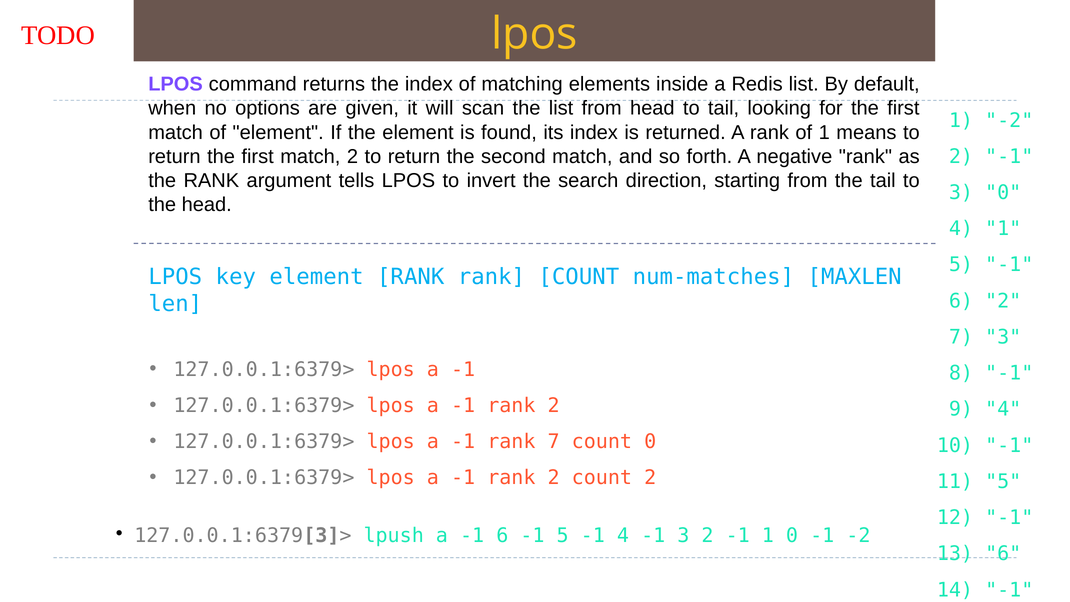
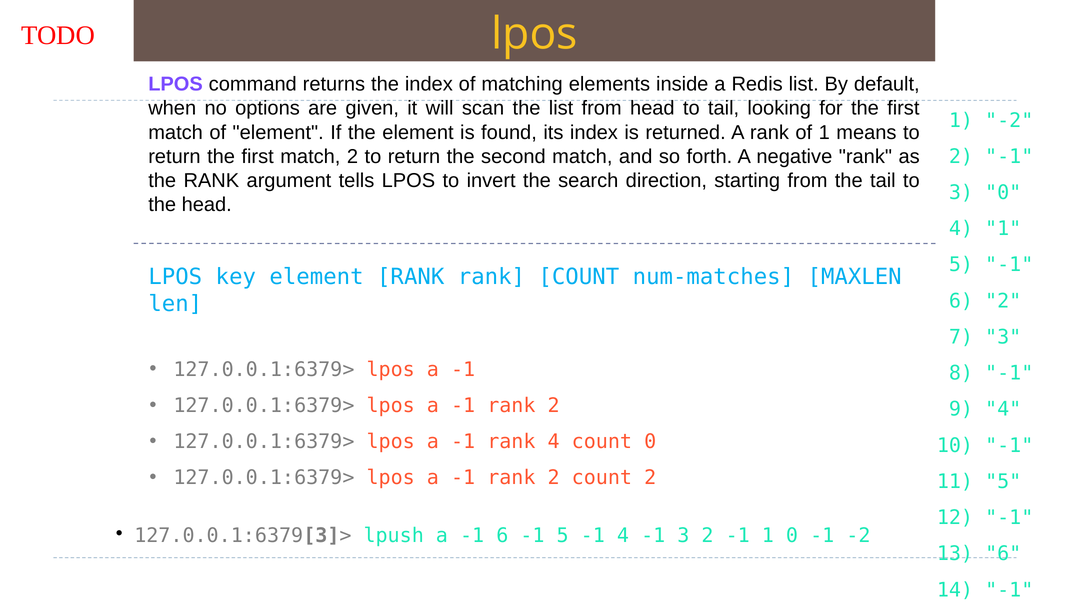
rank 7: 7 -> 4 (554, 442)
